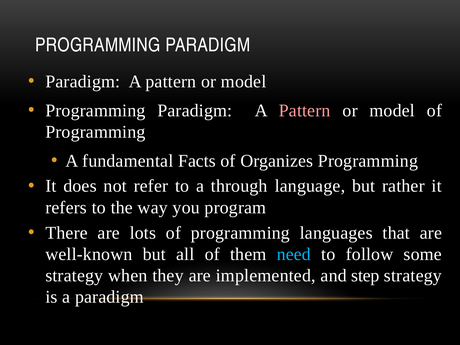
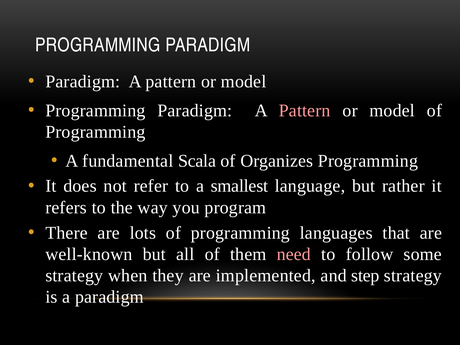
Facts: Facts -> Scala (197, 161)
through: through -> smallest (239, 186)
need colour: light blue -> pink (294, 254)
